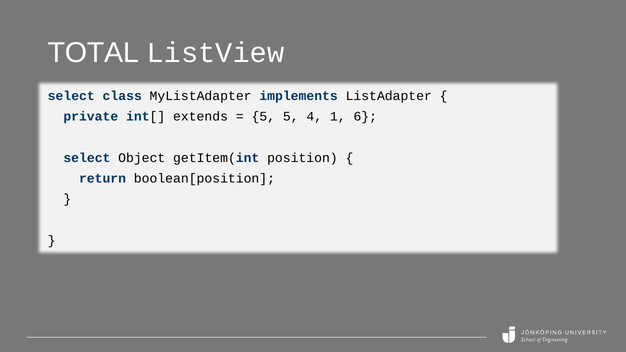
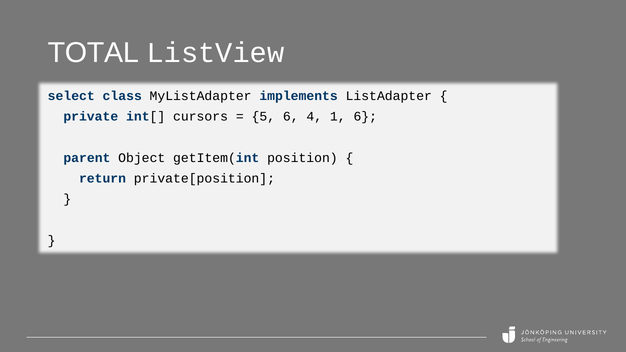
extends: extends -> cursors (201, 117)
5 5: 5 -> 6 (291, 117)
select: select -> parent (87, 158)
boolean[position: boolean[position -> private[position (204, 179)
